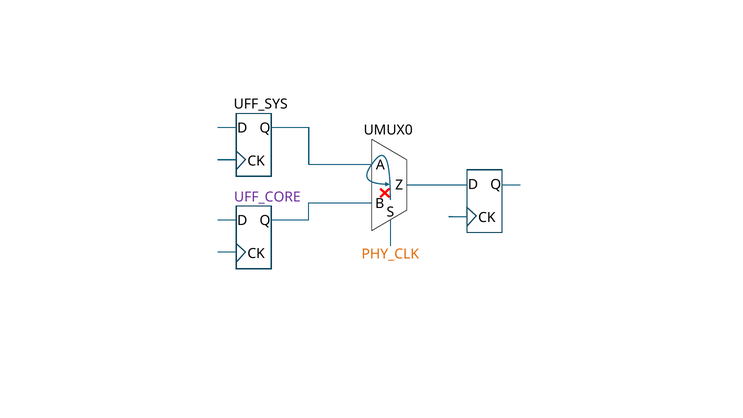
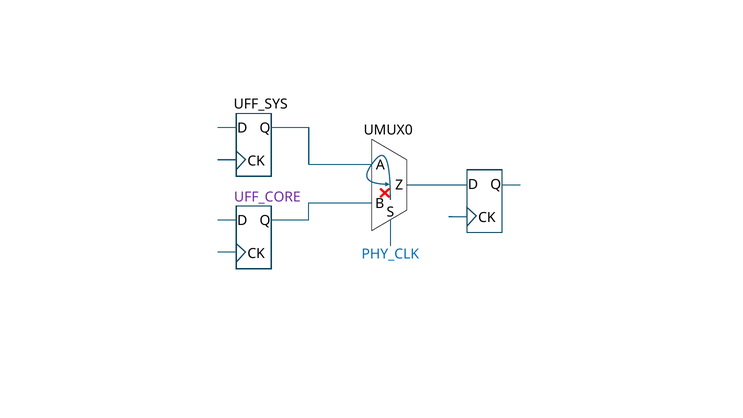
PHY_CLK colour: orange -> blue (390, 254)
